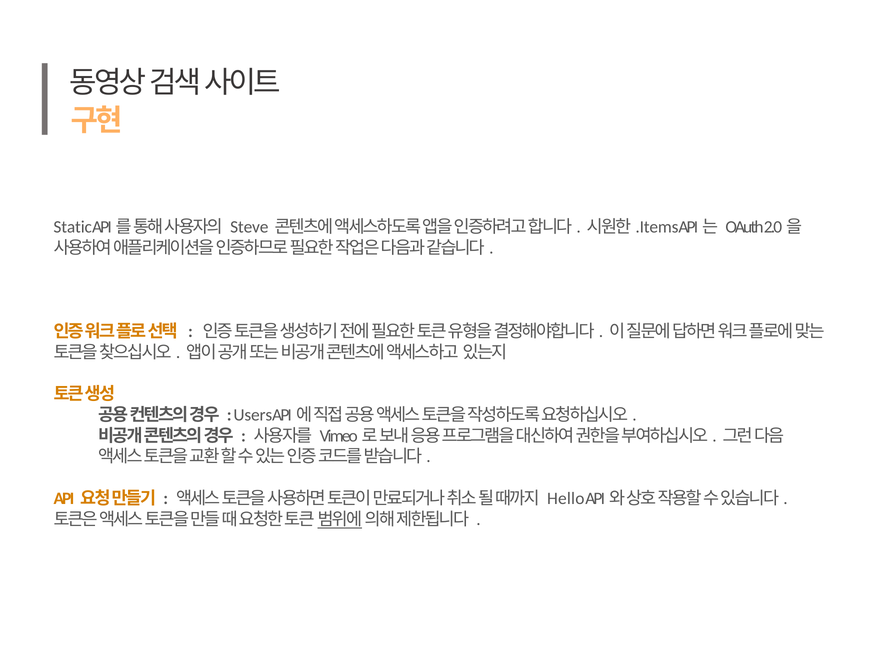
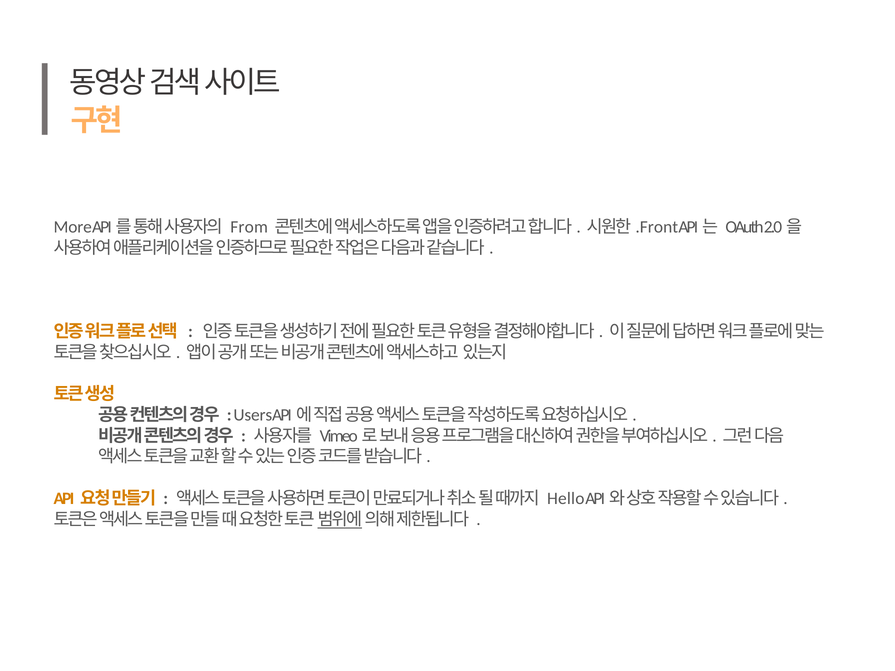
Static: Static -> More (73, 227)
Steve: Steve -> From (249, 227)
Items: Items -> Front (659, 227)
